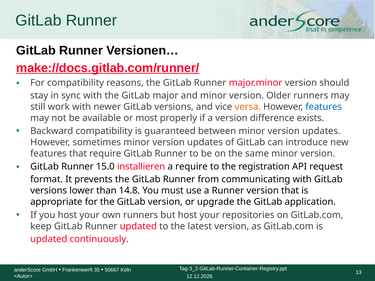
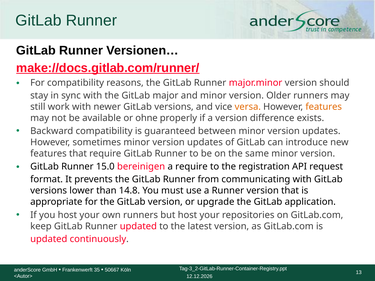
features colour: blue -> orange (324, 107)
most: most -> ohne (147, 118)
installieren: installieren -> bereinigen (141, 167)
